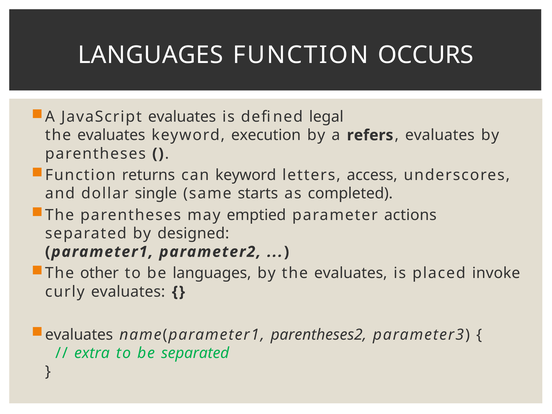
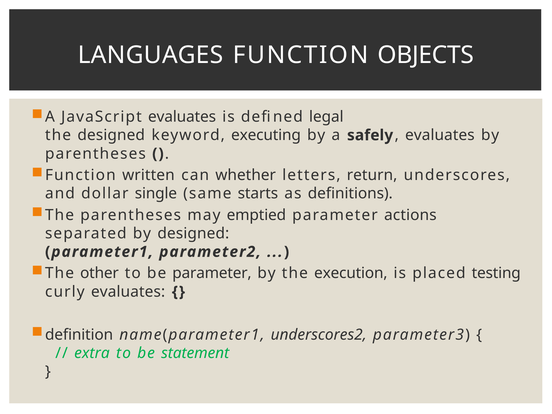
OCCURS: OCCURS -> OBJECTS (426, 55)
evaluates: evaluates -> designed (111, 135)
execution: execution -> executing (266, 135)
refers: refers -> safely (370, 135)
returns: returns -> written (148, 175)
can keyword: keyword -> whether (246, 175)
access: access -> return (372, 175)
completed: completed -> definitions (350, 194)
be languages: languages -> parameter (212, 273)
by the evaluates: evaluates -> execution (351, 273)
invoke: invoke -> testing (496, 273)
evaluates: evaluates -> definition (79, 335)
parentheses2: parentheses2 -> underscores2 (319, 335)
be separated: separated -> statement (195, 353)
